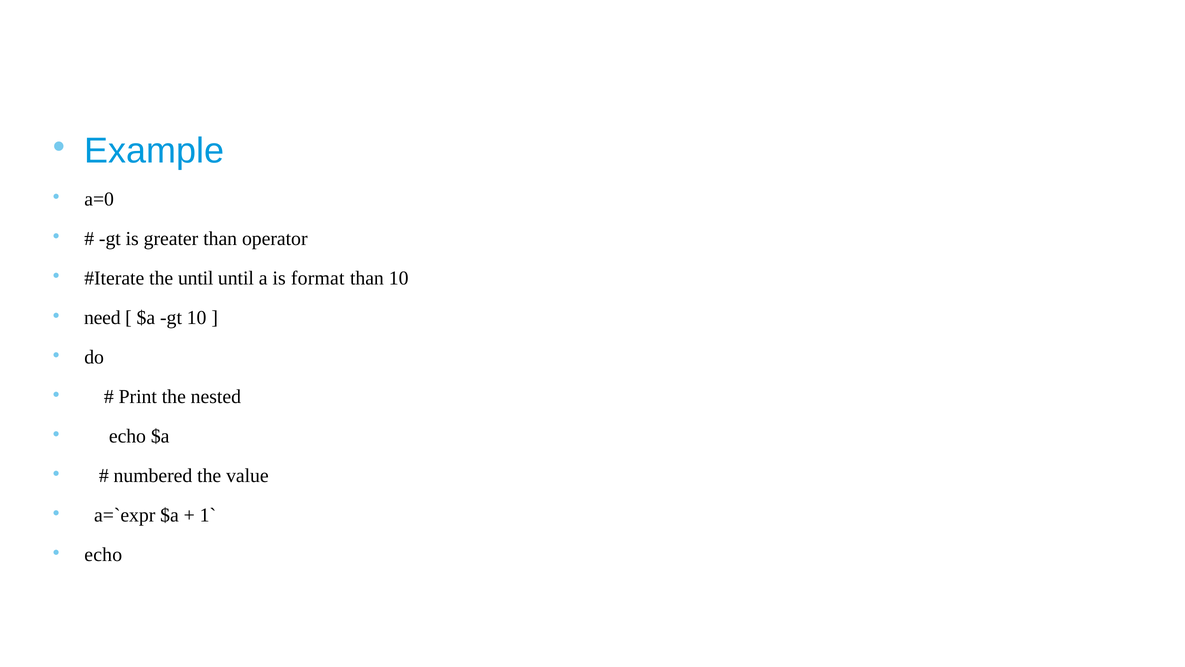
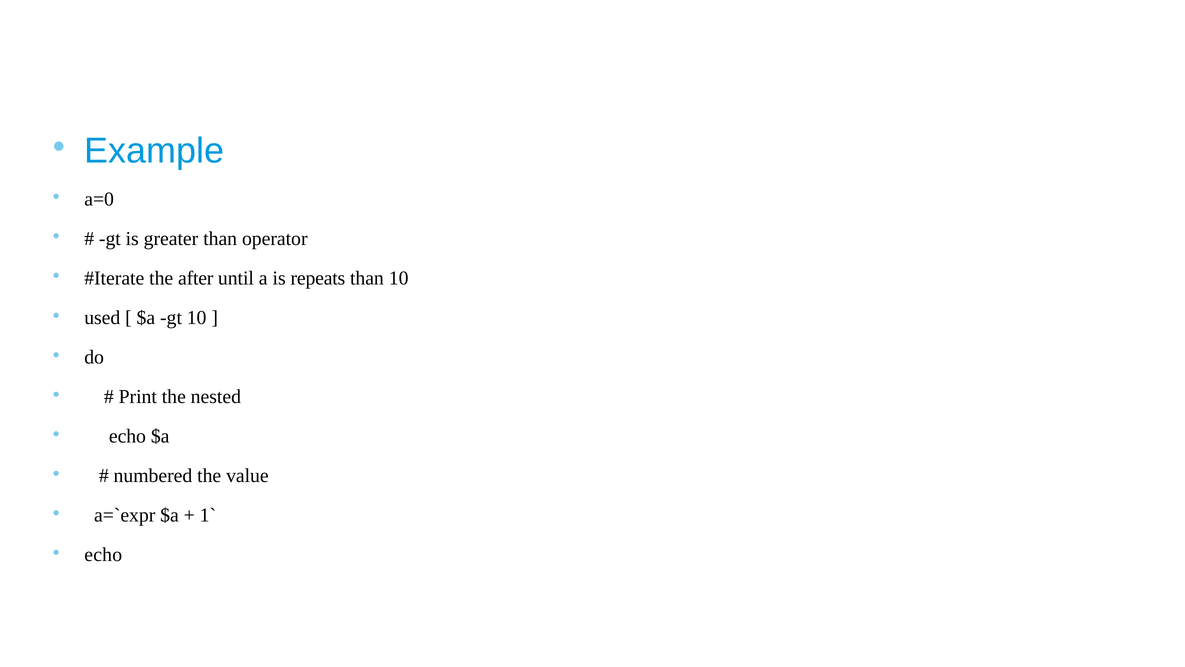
the until: until -> after (196, 278)
format: format -> repeats (318, 278)
need: need -> used (102, 318)
